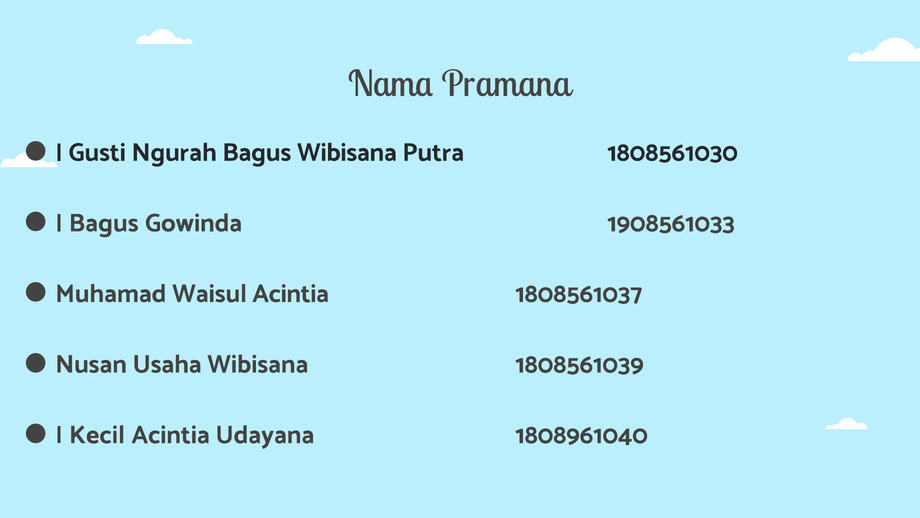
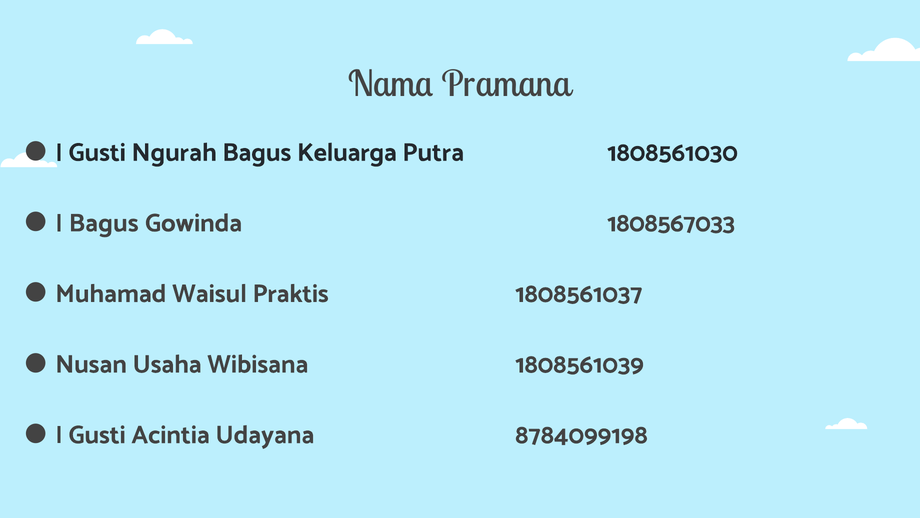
Bagus Wibisana: Wibisana -> Keluarga (347, 152)
1908561033: 1908561033 -> 1808567033 (671, 223)
Waisul Acintia: Acintia -> Praktis (291, 293)
Kecil: Kecil -> Gusti (97, 434)
1808961040: 1808961040 -> 8784099198 (581, 434)
